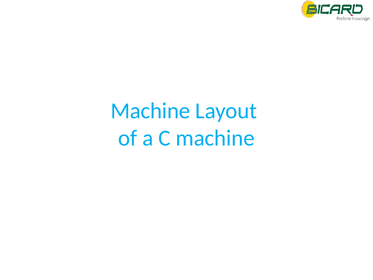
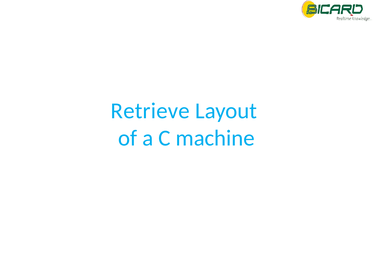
Machine: Machine -> Retrieve (150, 111)
